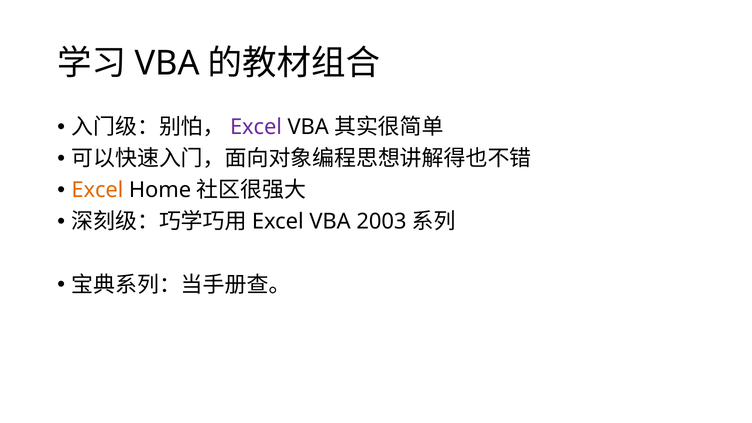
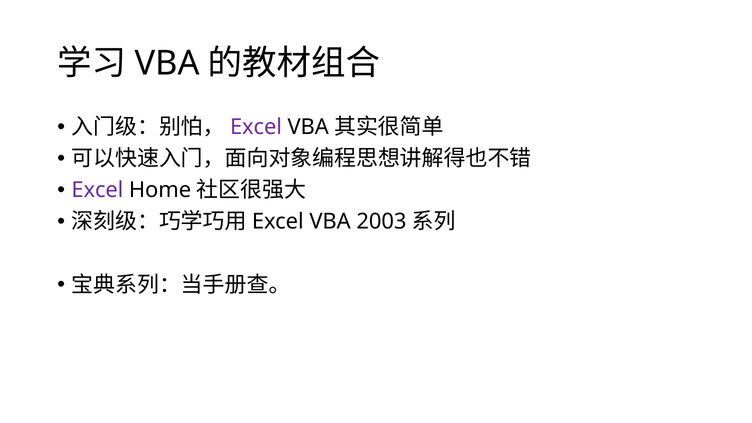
Excel colour: orange -> purple (97, 190)
